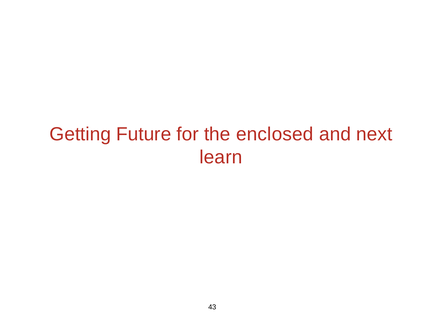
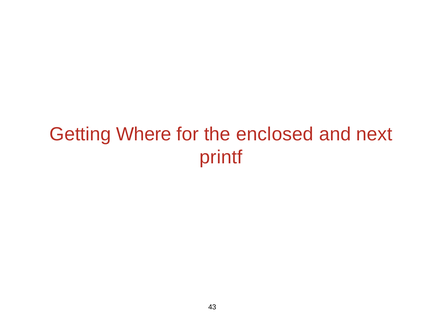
Future: Future -> Where (144, 134)
learn: learn -> printf (221, 157)
